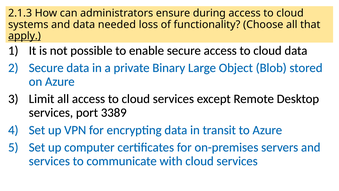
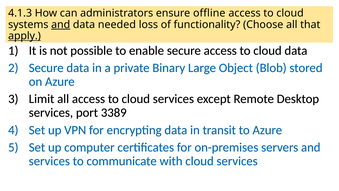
2.1.3: 2.1.3 -> 4.1.3 (20, 13)
during: during -> offline (209, 13)
and underline: none -> present (61, 24)
